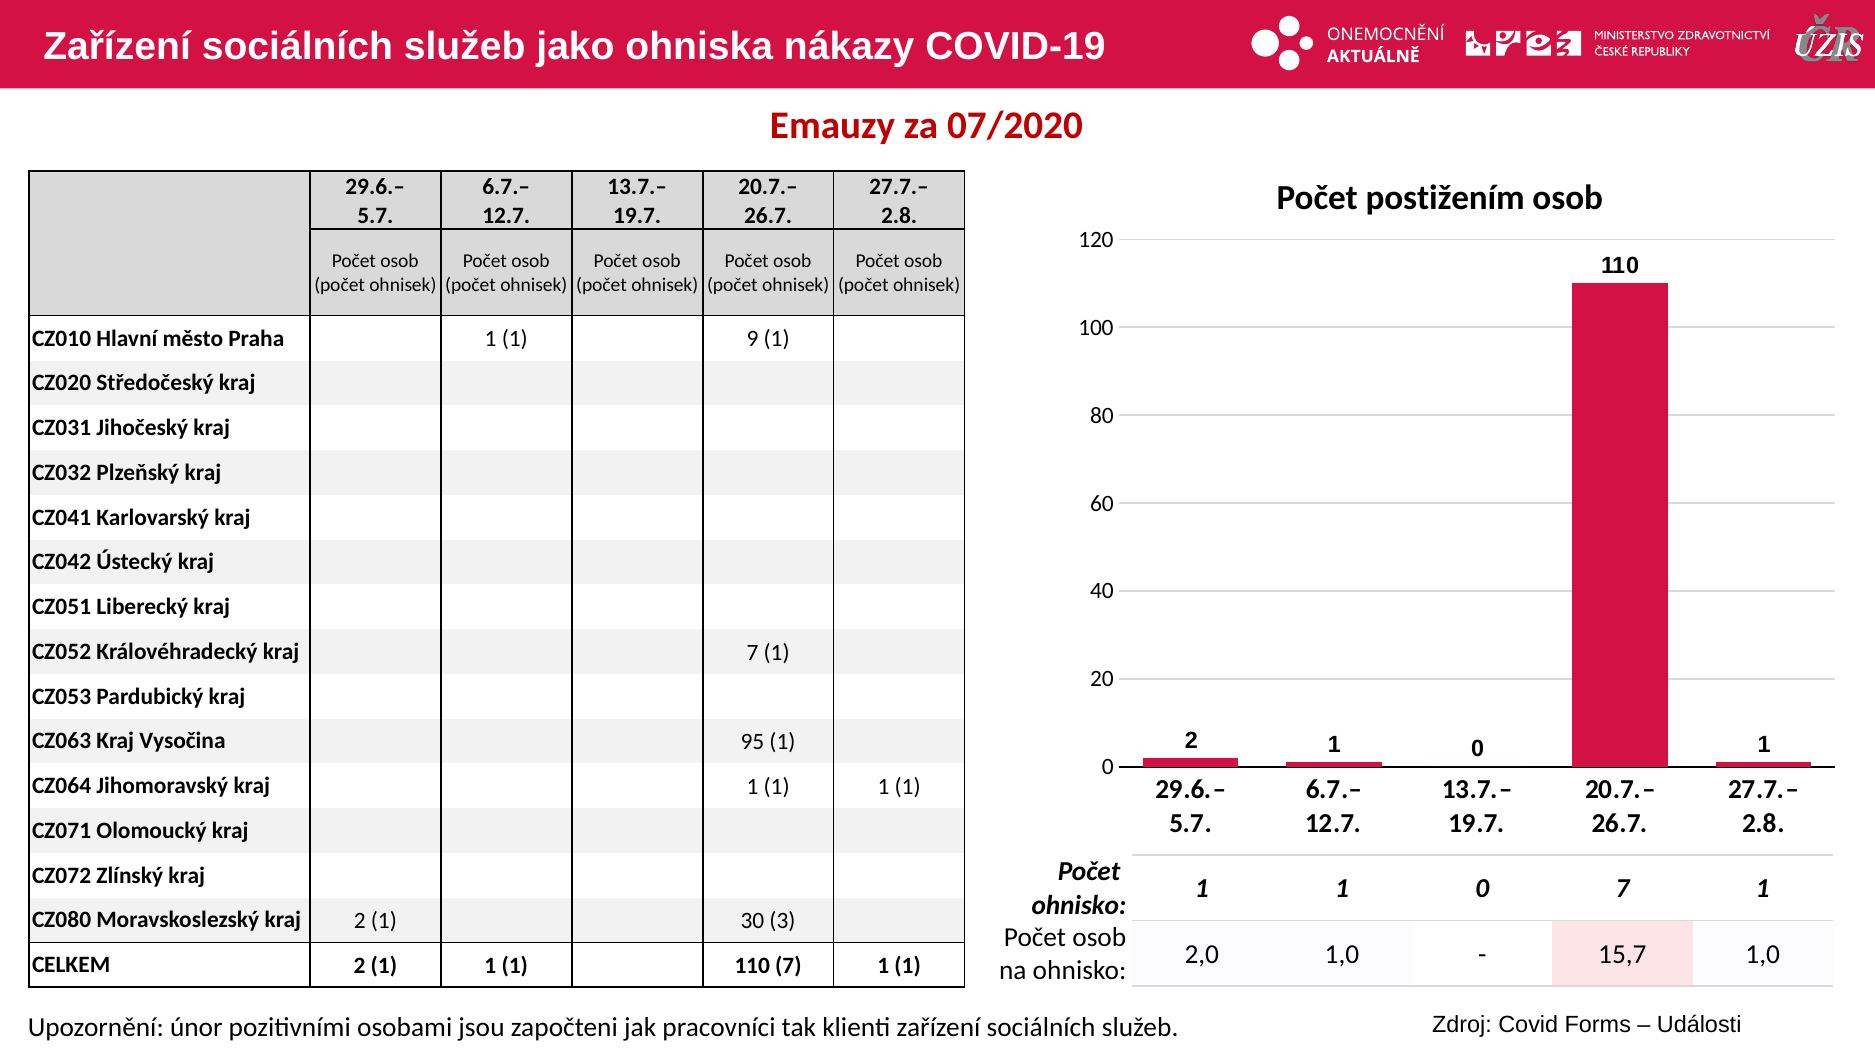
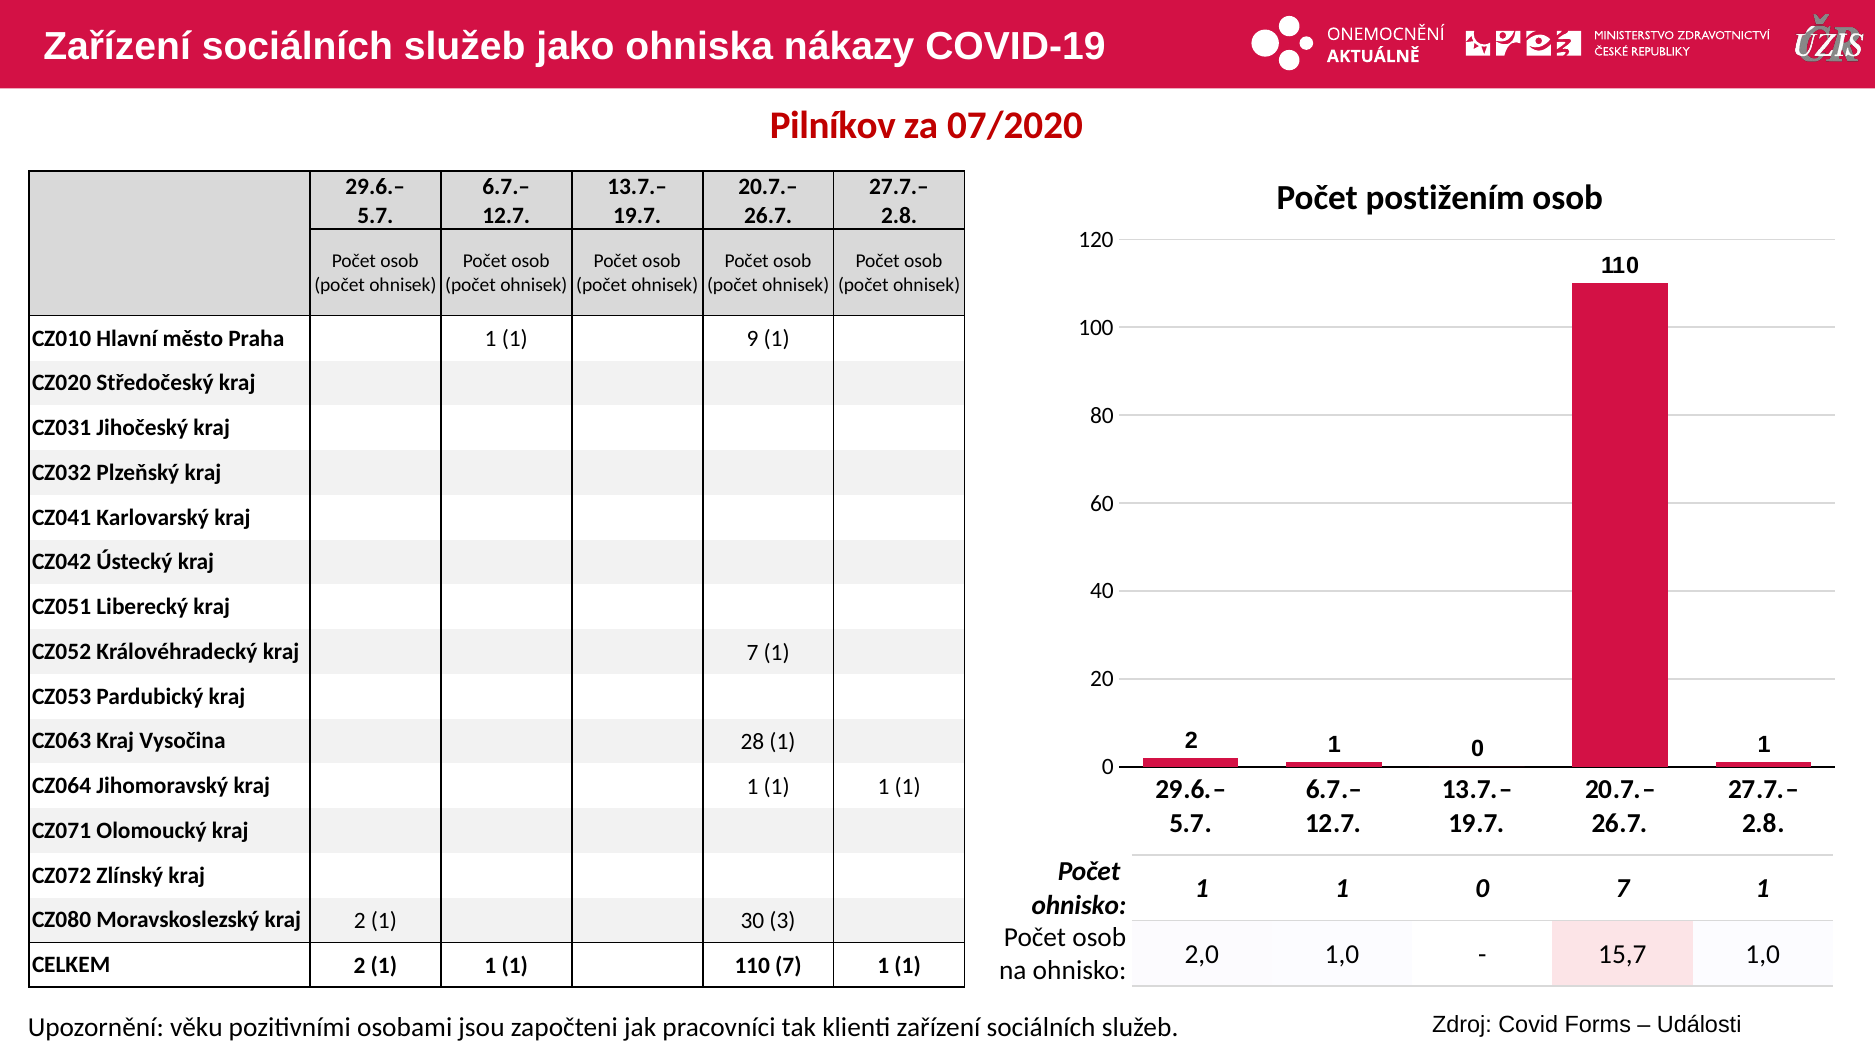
Emauzy: Emauzy -> Pilníkov (833, 125)
95: 95 -> 28 (752, 742)
únor: únor -> věku (196, 1027)
